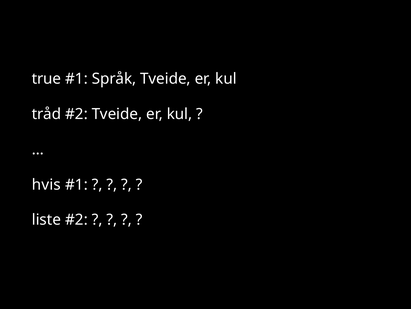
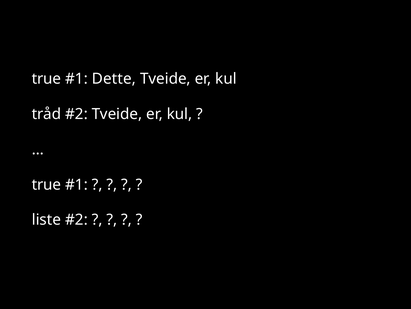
Språk: Språk -> Dette (114, 79)
hvis: hvis -> true (46, 184)
